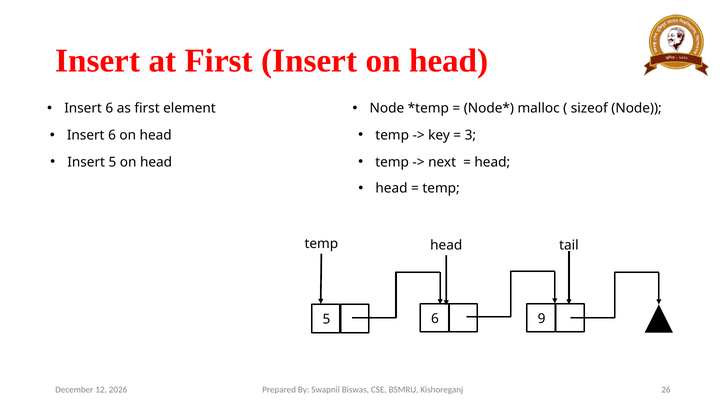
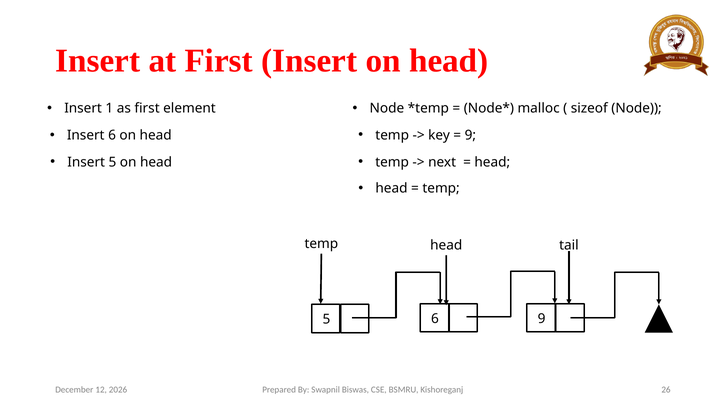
6: 6 -> 1 (109, 109)
3: 3 -> 9 (470, 135)
